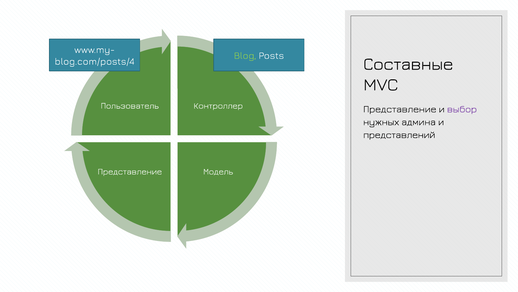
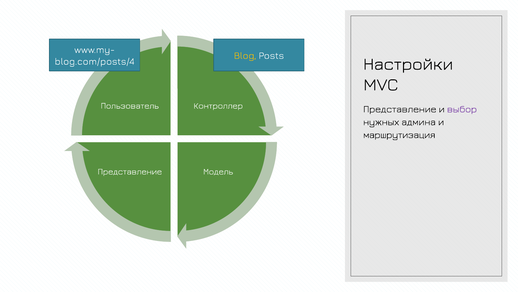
Blog colour: light green -> yellow (245, 55)
Составные: Составные -> Настройки (408, 64)
представлений: представлений -> маршрутизация (399, 135)
